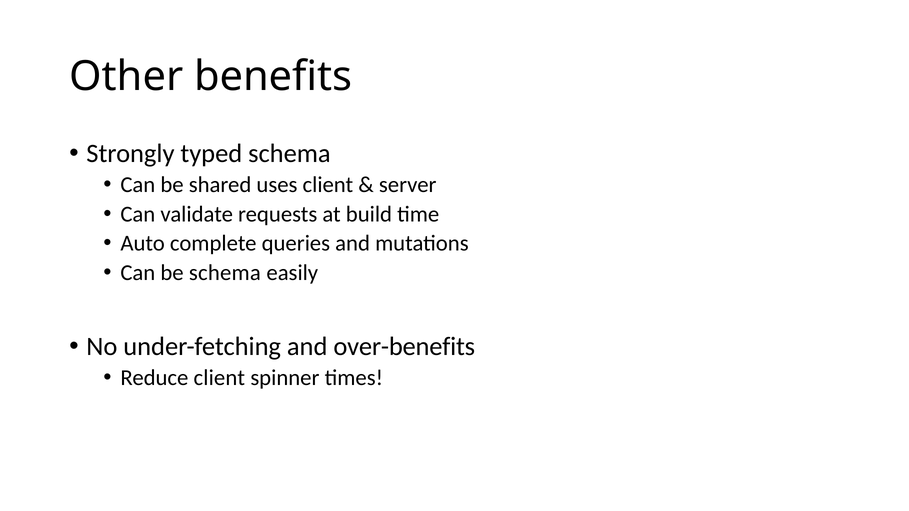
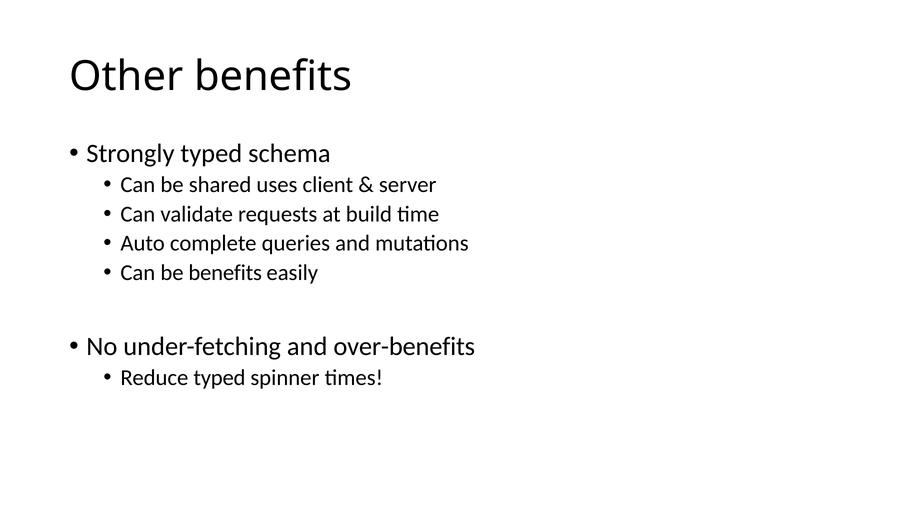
be schema: schema -> benefits (225, 273)
Reduce client: client -> typed (219, 378)
